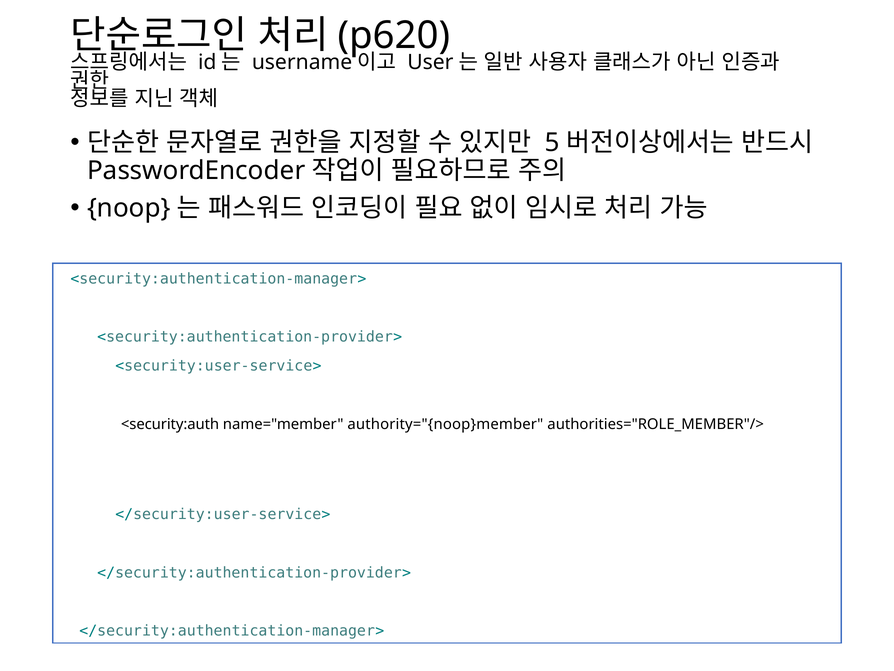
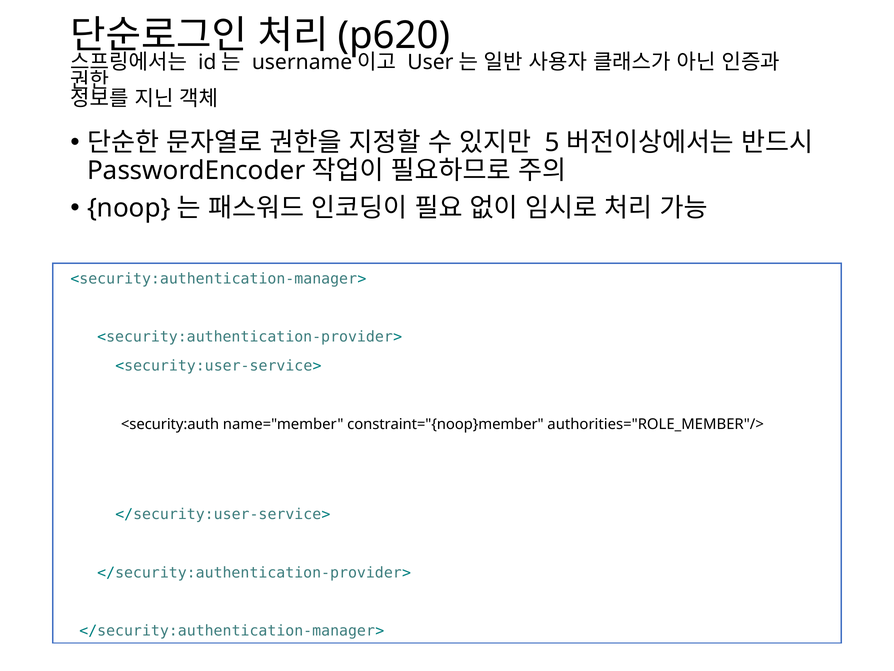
authority="{noop}member: authority="{noop}member -> constraint="{noop}member (445, 424)
